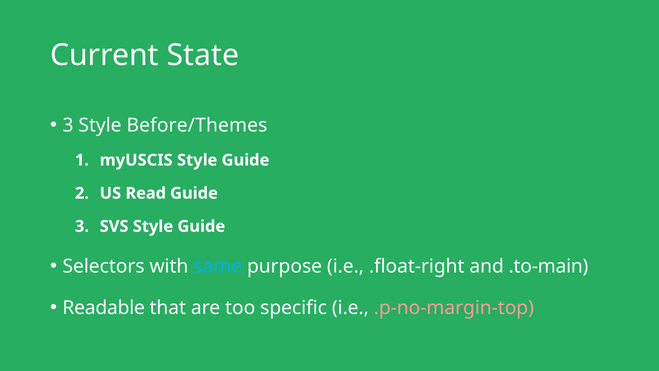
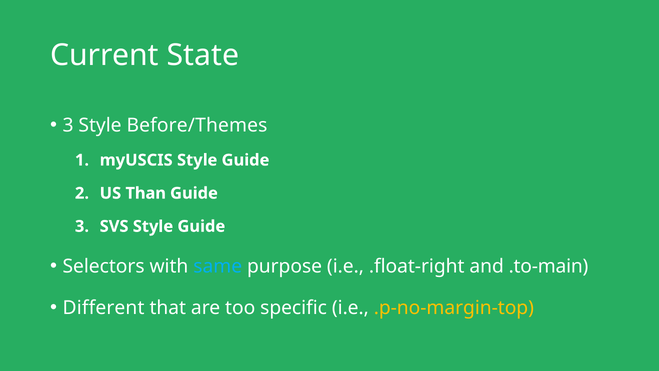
Read: Read -> Than (146, 193)
Readable: Readable -> Different (104, 308)
.p-no-margin-top colour: pink -> yellow (454, 308)
